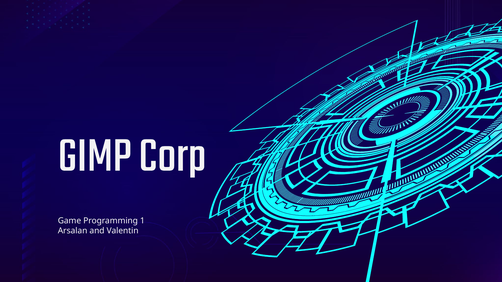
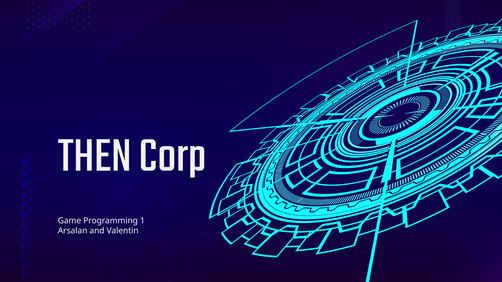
GIMP: GIMP -> THEN (95, 154)
